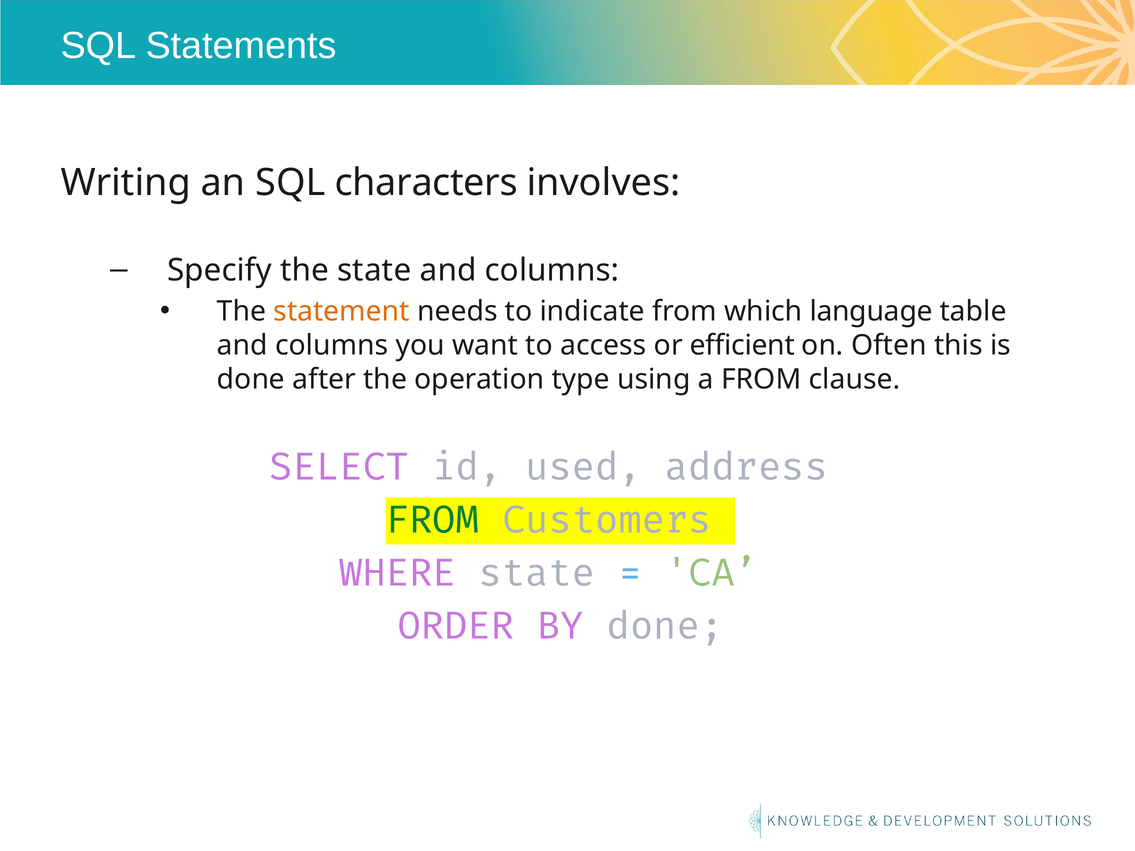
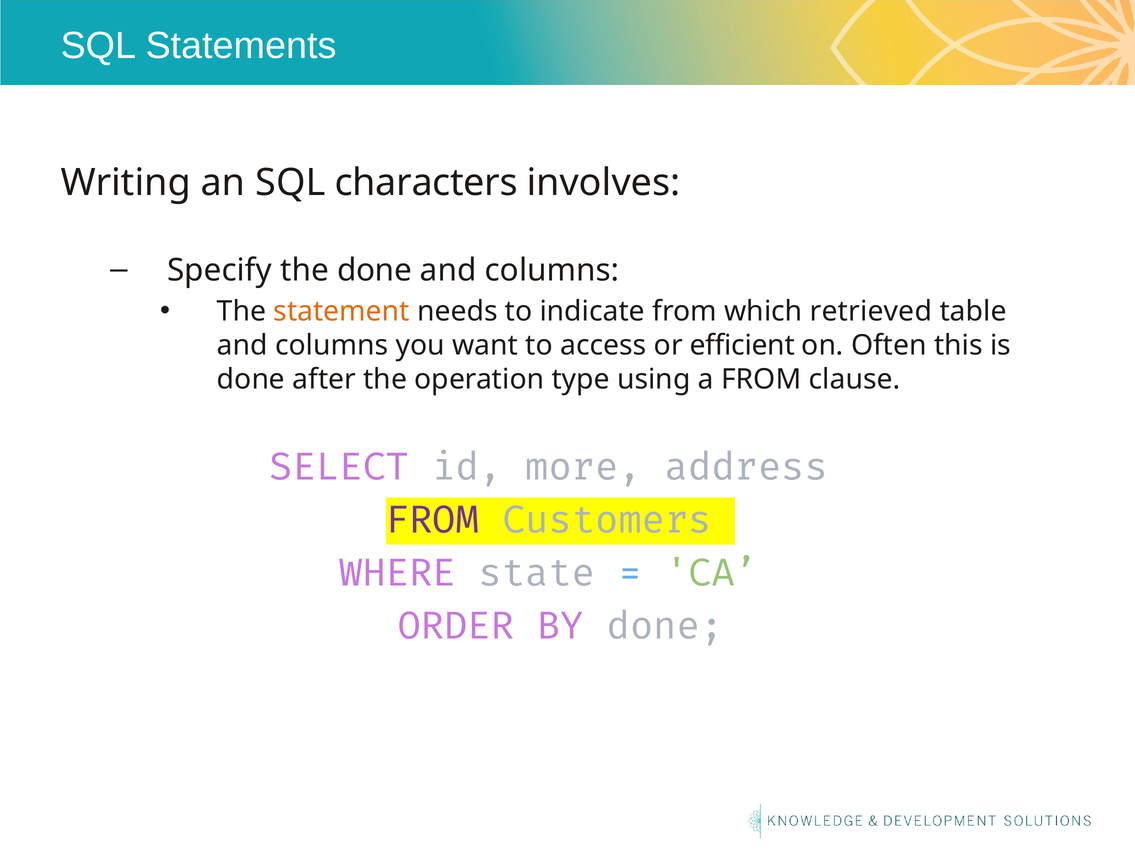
the state: state -> done (375, 270)
language: language -> retrieved (871, 312)
used: used -> more (584, 467)
FROM colour: green -> purple (432, 520)
